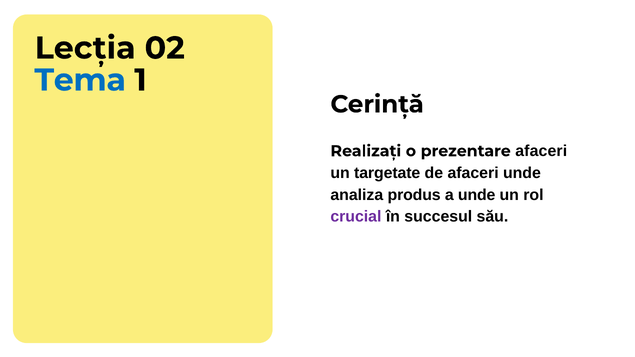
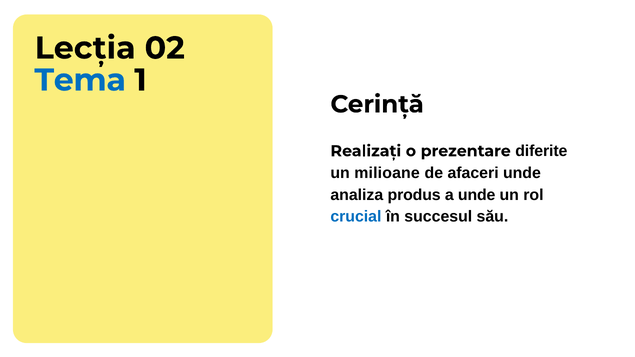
prezentare afaceri: afaceri -> diferite (541, 151)
targetate: targetate -> milioane (387, 173)
crucial colour: purple -> blue (356, 217)
